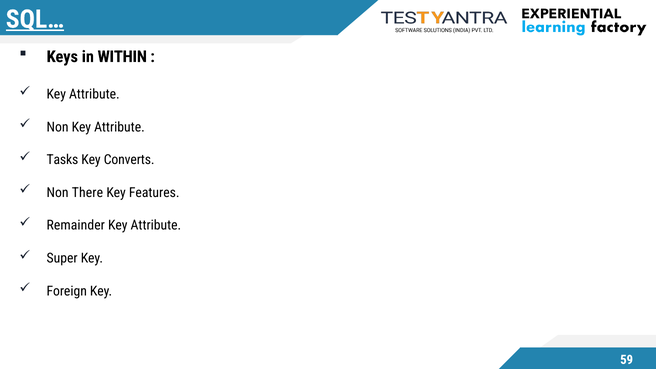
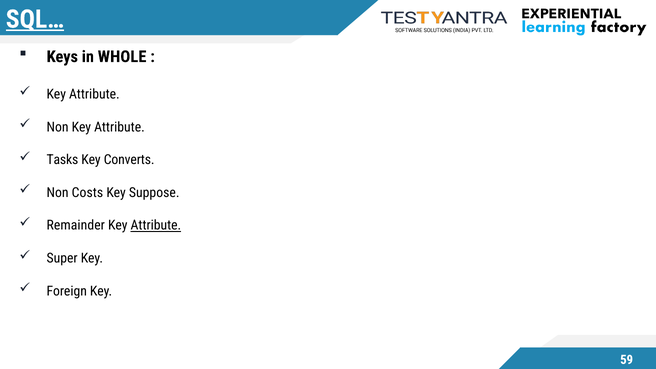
WITHIN: WITHIN -> WHOLE (122, 57)
There: There -> Costs (87, 193)
Features: Features -> Suppose (154, 193)
Attribute underline: none -> present (156, 225)
